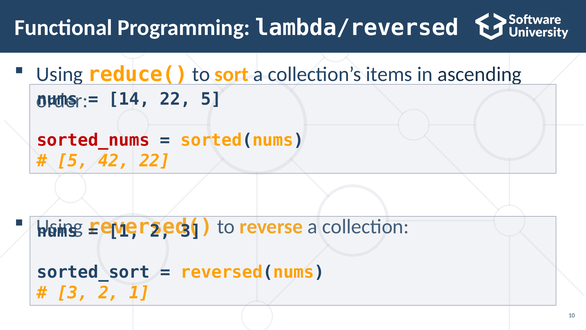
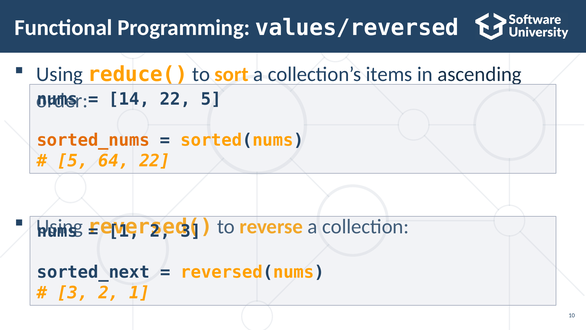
lambda/reversed: lambda/reversed -> values/reversed (357, 28)
sorted_nums colour: red -> orange (93, 140)
42: 42 -> 64 (114, 161)
sorted_sort: sorted_sort -> sorted_next (93, 272)
